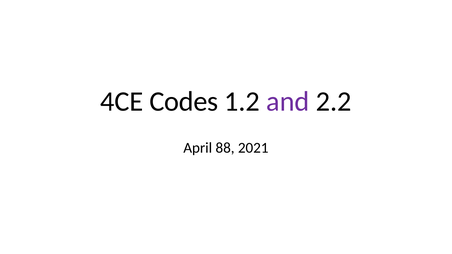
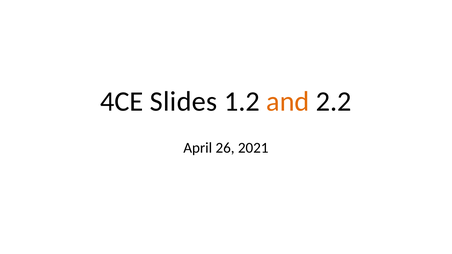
Codes: Codes -> Slides (184, 102)
and colour: purple -> orange (288, 102)
88: 88 -> 26 (225, 148)
